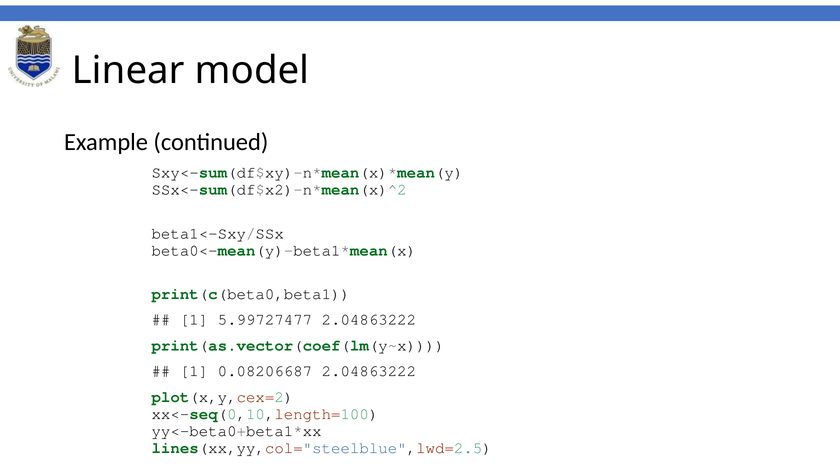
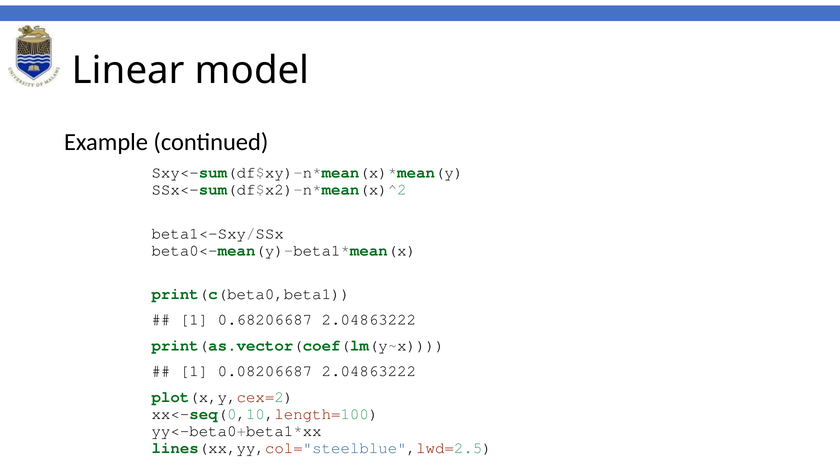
5.99727477: 5.99727477 -> 0.68206687 (265, 319)
